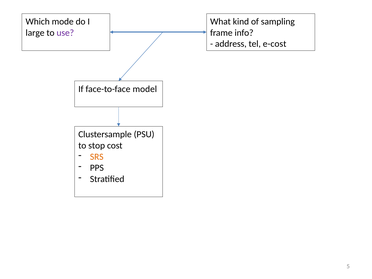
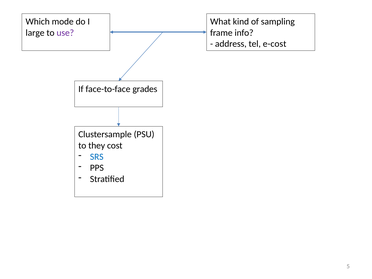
model: model -> grades (145, 89)
stop: stop -> they (97, 146)
SRS colour: orange -> blue (97, 157)
